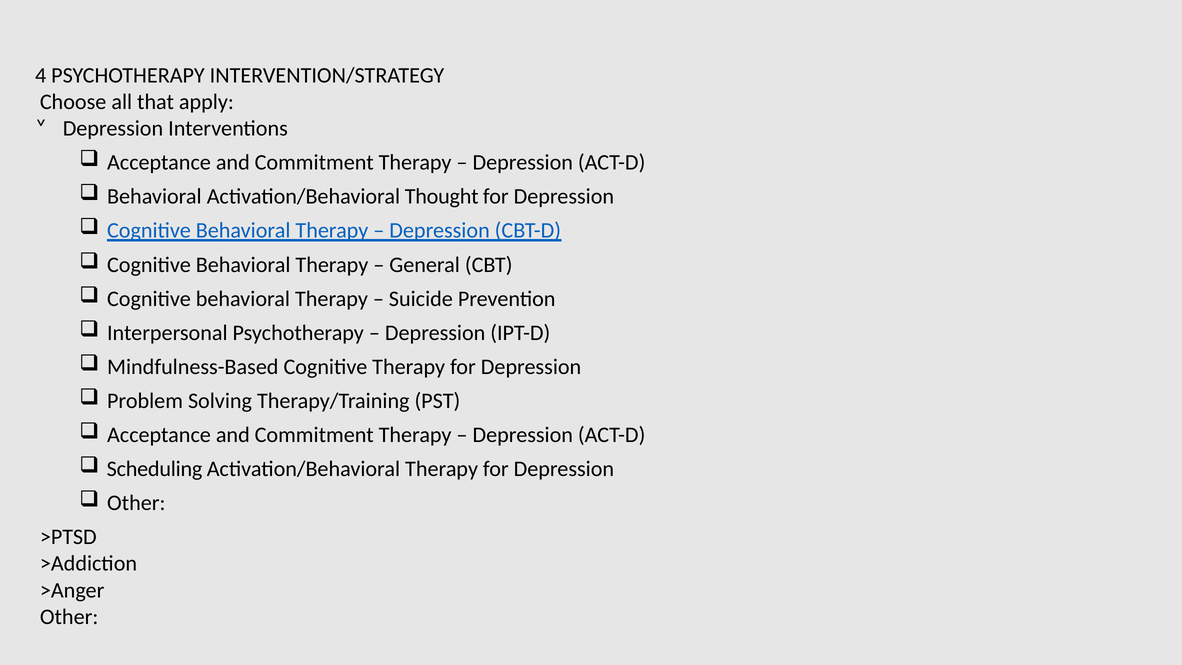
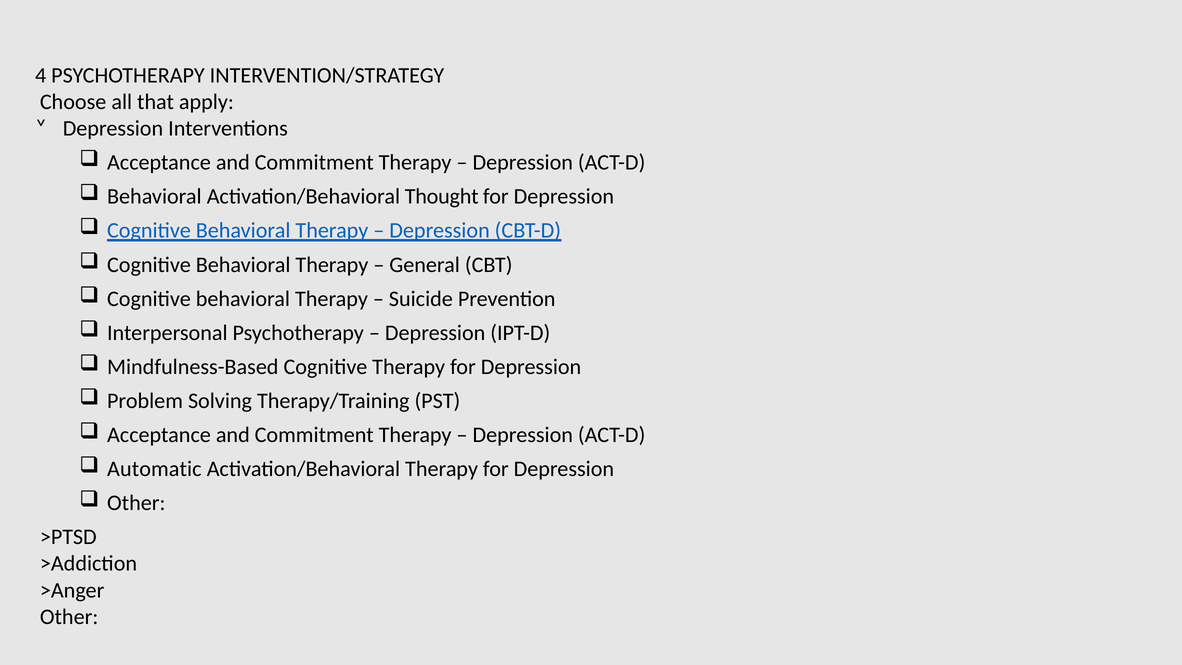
Scheduling: Scheduling -> Automatic (154, 469)
